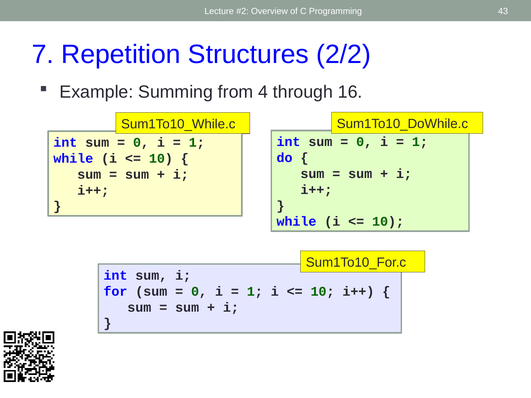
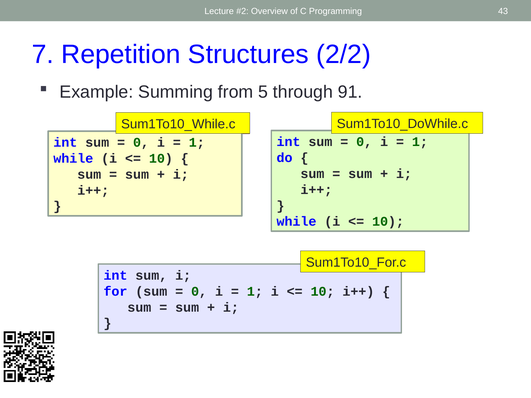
4: 4 -> 5 (263, 92)
16: 16 -> 91 (350, 92)
